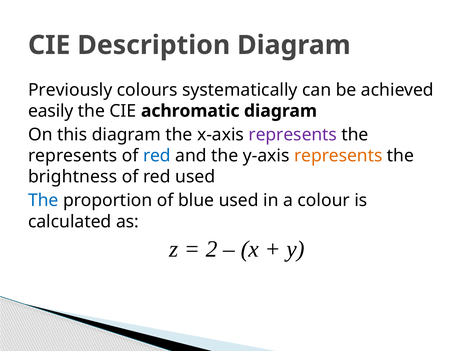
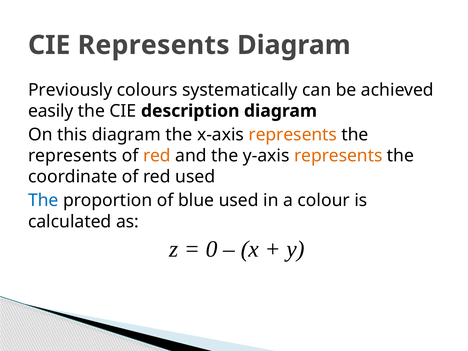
CIE Description: Description -> Represents (154, 45)
achromatic: achromatic -> description (190, 111)
represents colour: purple -> orange (293, 135)
red colour: blue -> orange (157, 156)
brightness: brightness -> coordinate (73, 177)
2: 2 -> 0 (212, 249)
